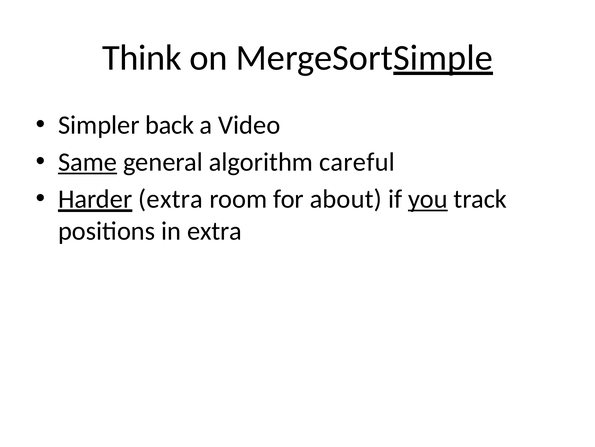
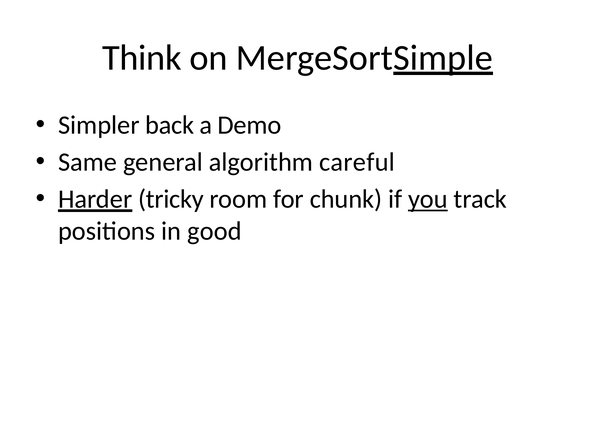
Video: Video -> Demo (249, 125)
Same underline: present -> none (88, 162)
extra: extra -> tricky (171, 199)
about: about -> chunk (346, 199)
in extra: extra -> good (214, 231)
